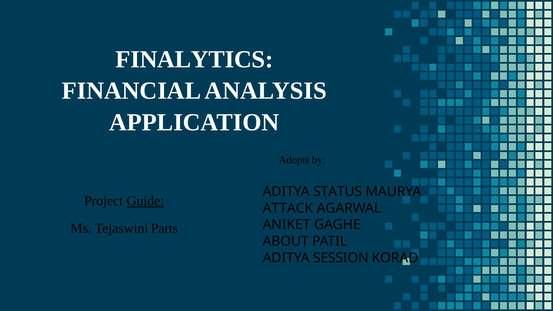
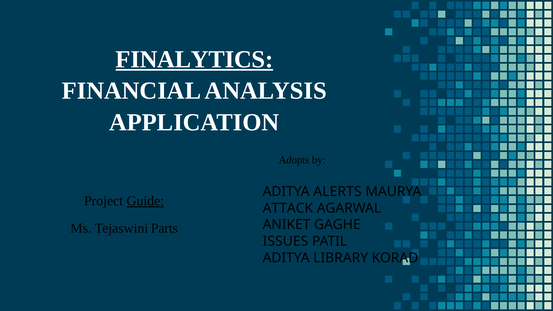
FINALYTICS underline: none -> present (194, 59)
STATUS: STATUS -> ALERTS (337, 192)
ABOUT: ABOUT -> ISSUES (285, 241)
SESSION: SESSION -> LIBRARY (341, 258)
